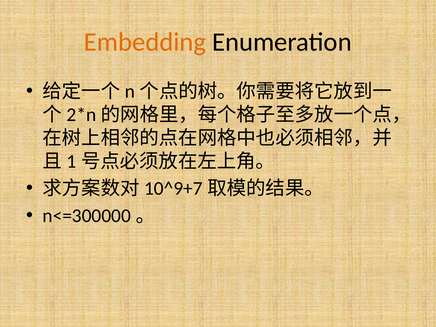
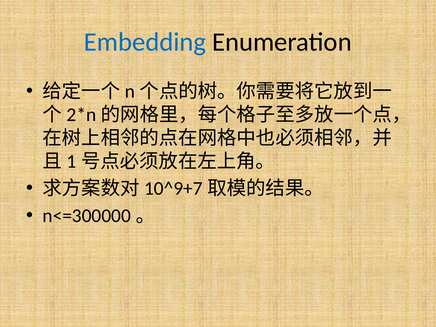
Embedding colour: orange -> blue (145, 42)
